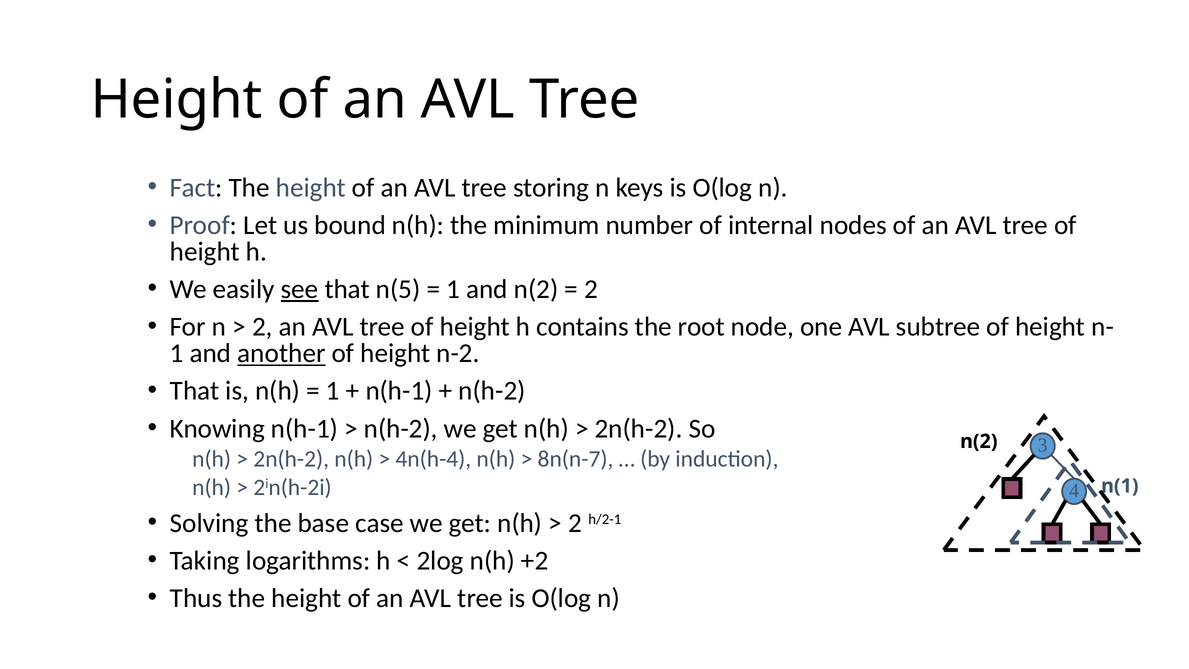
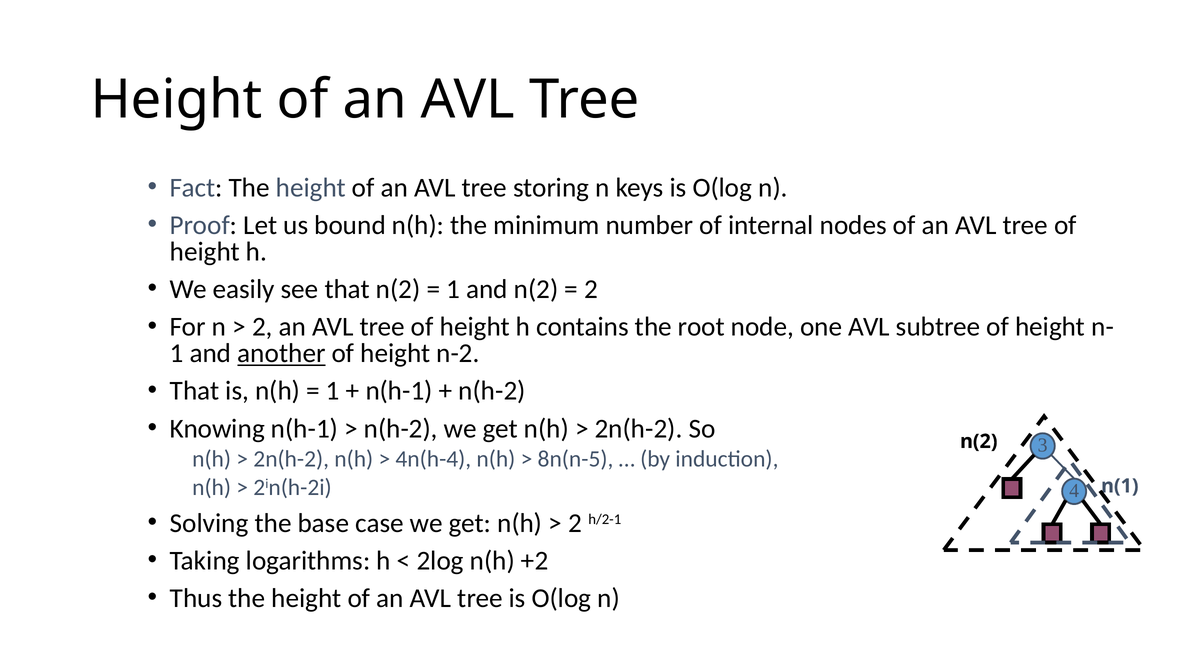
see underline: present -> none (300, 289)
that n(5: n(5 -> n(2 (398, 289)
8n(n-7: 8n(n-7 -> 8n(n-5 (576, 459)
